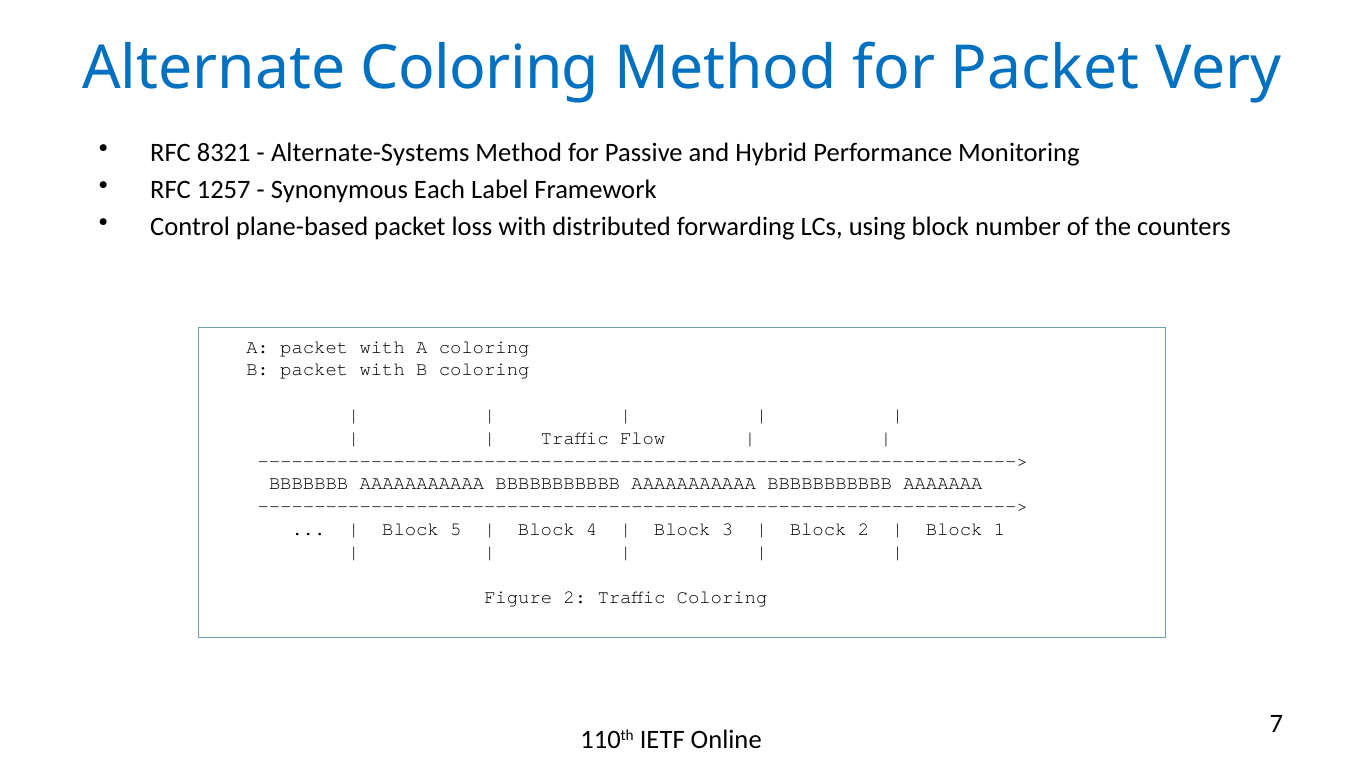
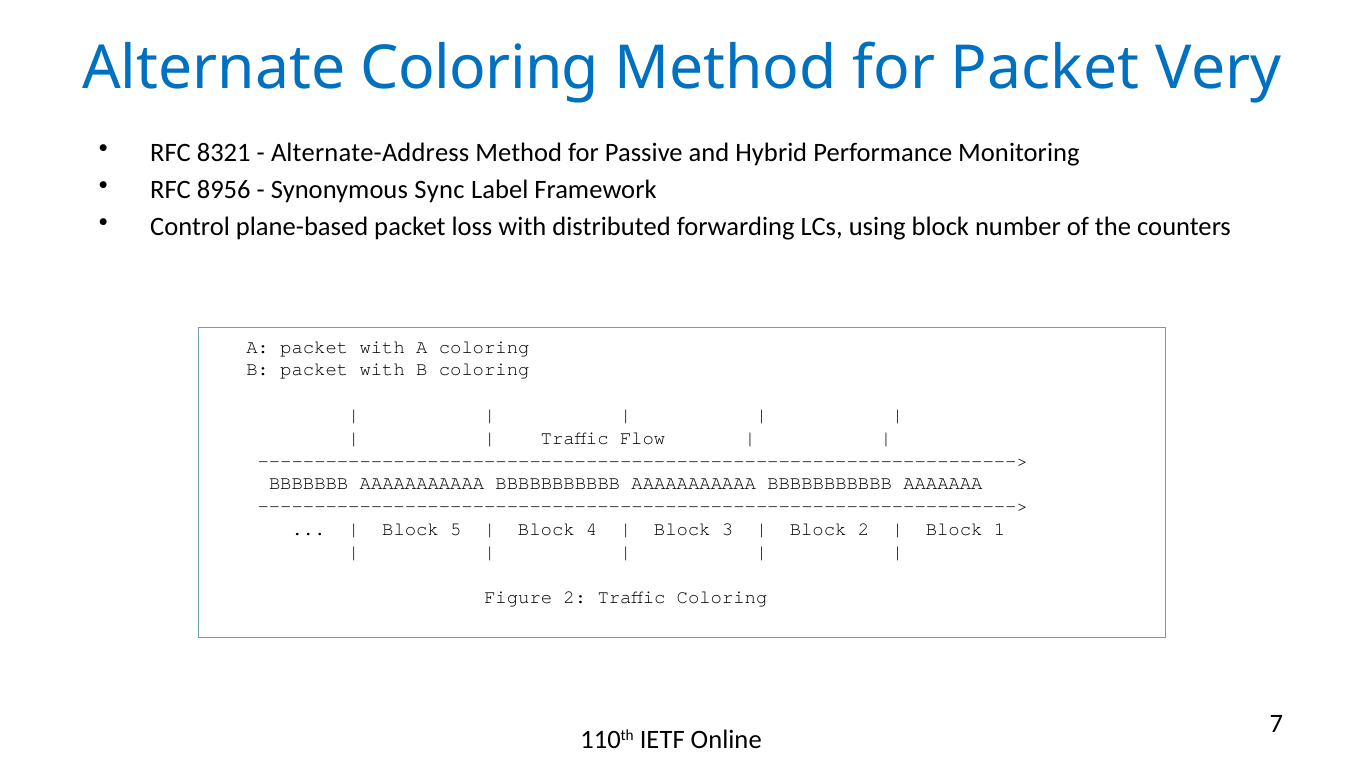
Alternate-Systems: Alternate-Systems -> Alternate-Address (370, 153)
1257: 1257 -> 8956 (224, 190)
Each: Each -> Sync (439, 190)
